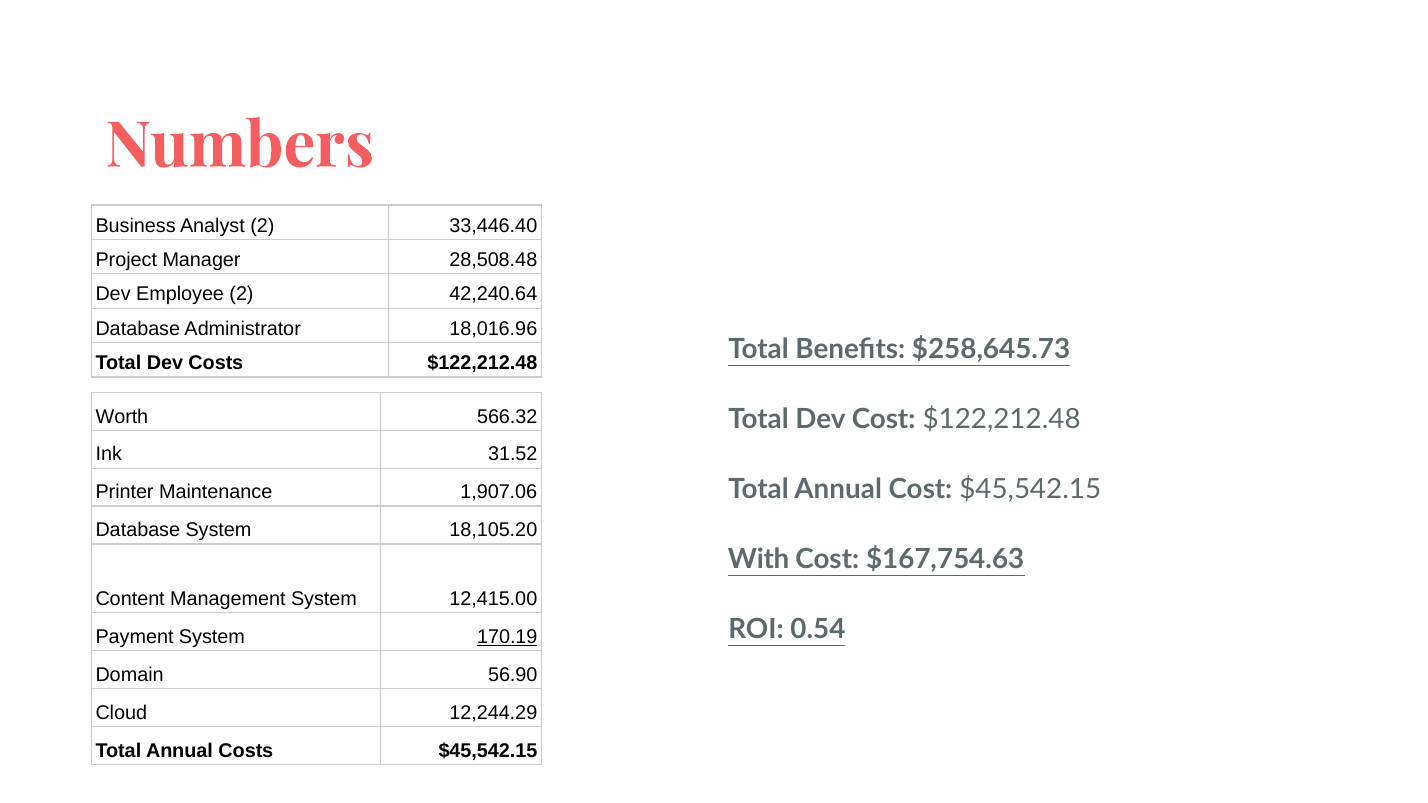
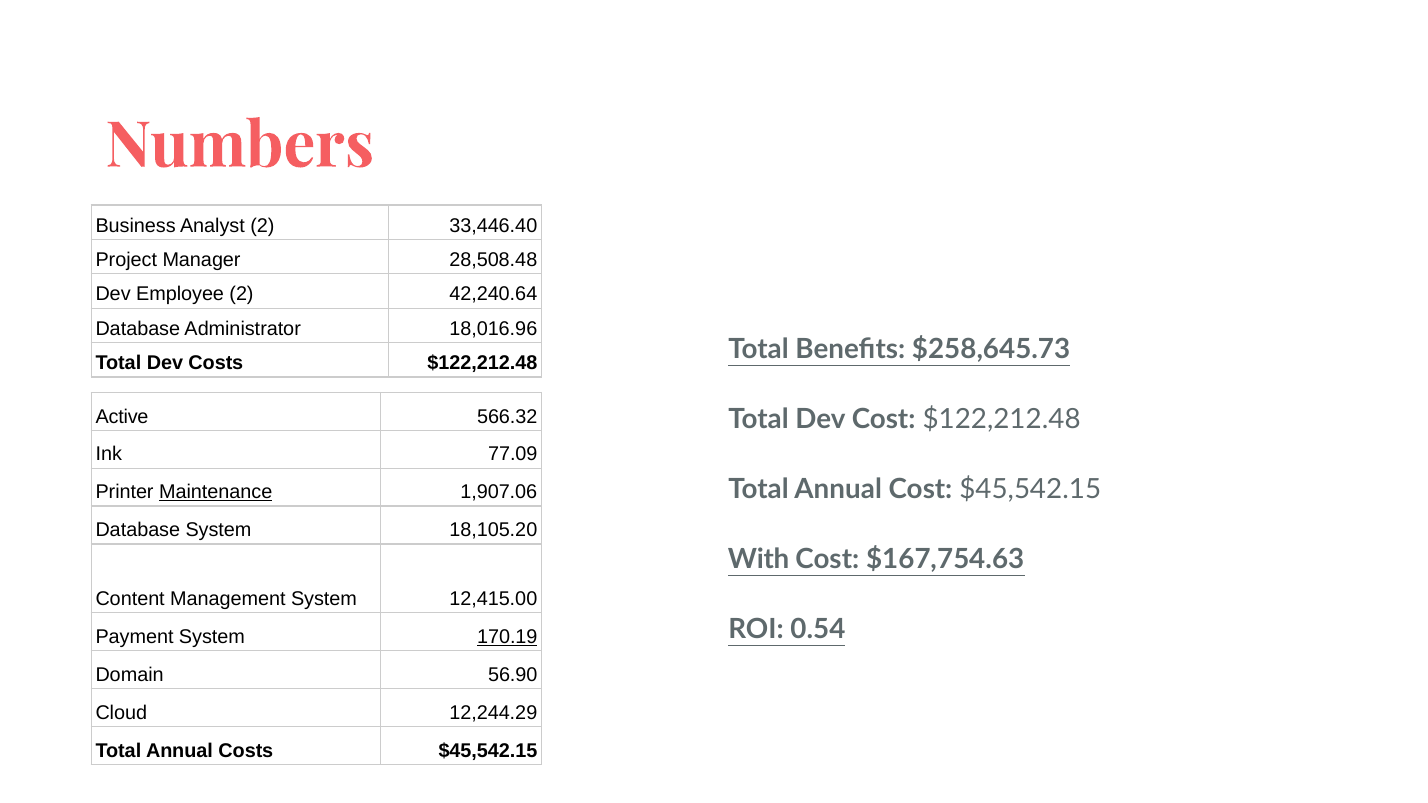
Worth: Worth -> Active (122, 417)
31.52: 31.52 -> 77.09 (513, 455)
Maintenance underline: none -> present (216, 492)
